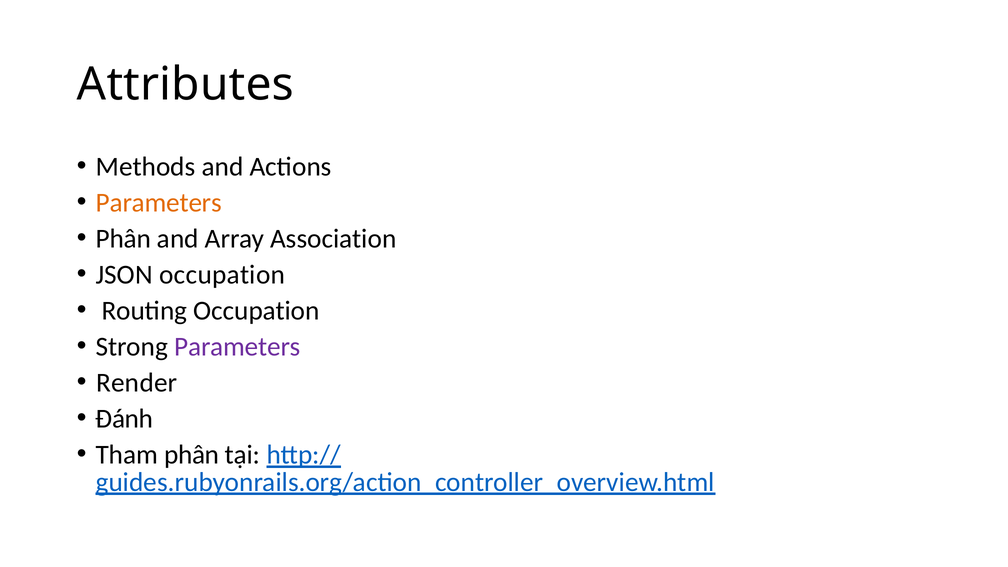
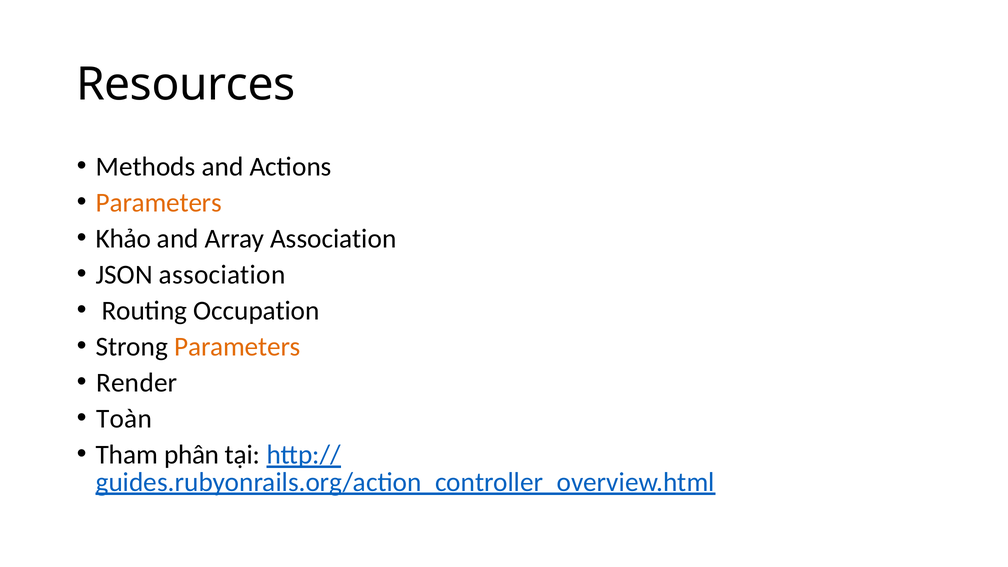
Attributes: Attributes -> Resources (186, 85)
Phân: Phân -> Khảo (123, 239)
JSON occupation: occupation -> association (222, 275)
Parameters colour: purple -> orange (237, 347)
Đánh: Đánh -> Toàn (124, 419)
